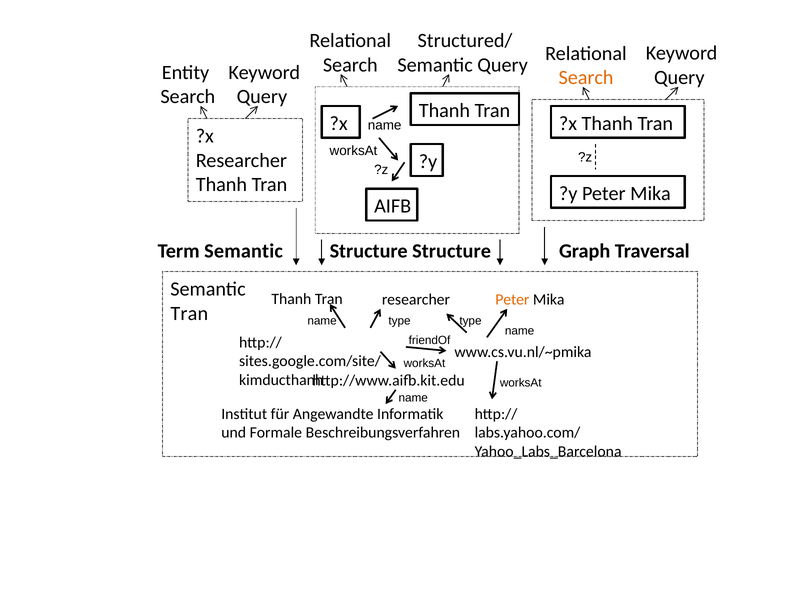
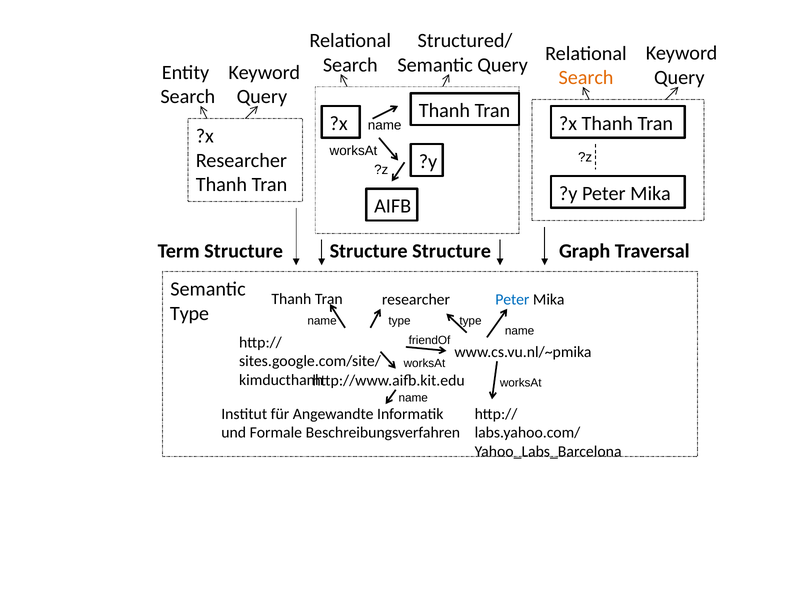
Term Semantic: Semantic -> Structure (244, 251)
Peter colour: orange -> blue (512, 299)
Tran: Tran -> Type (190, 313)
